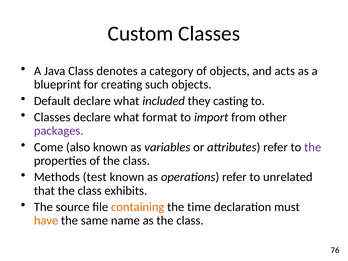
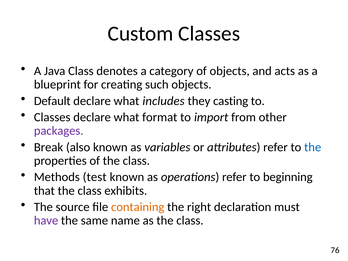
included: included -> includes (164, 101)
Come: Come -> Break (49, 147)
the colour: purple -> blue (313, 147)
unrelated: unrelated -> beginning (288, 177)
time: time -> right (199, 207)
have colour: orange -> purple (46, 221)
